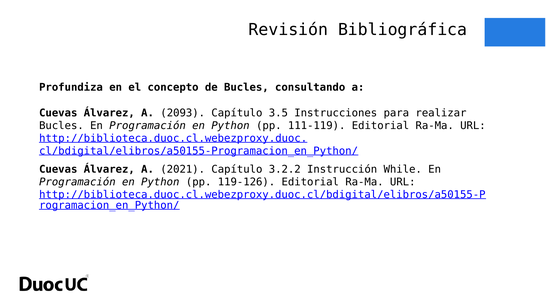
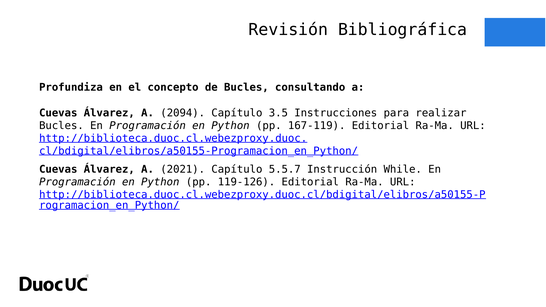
2093: 2093 -> 2094 (183, 113)
111-119: 111-119 -> 167-119 (317, 126)
3.2.2: 3.2.2 -> 5.5.7 (285, 169)
